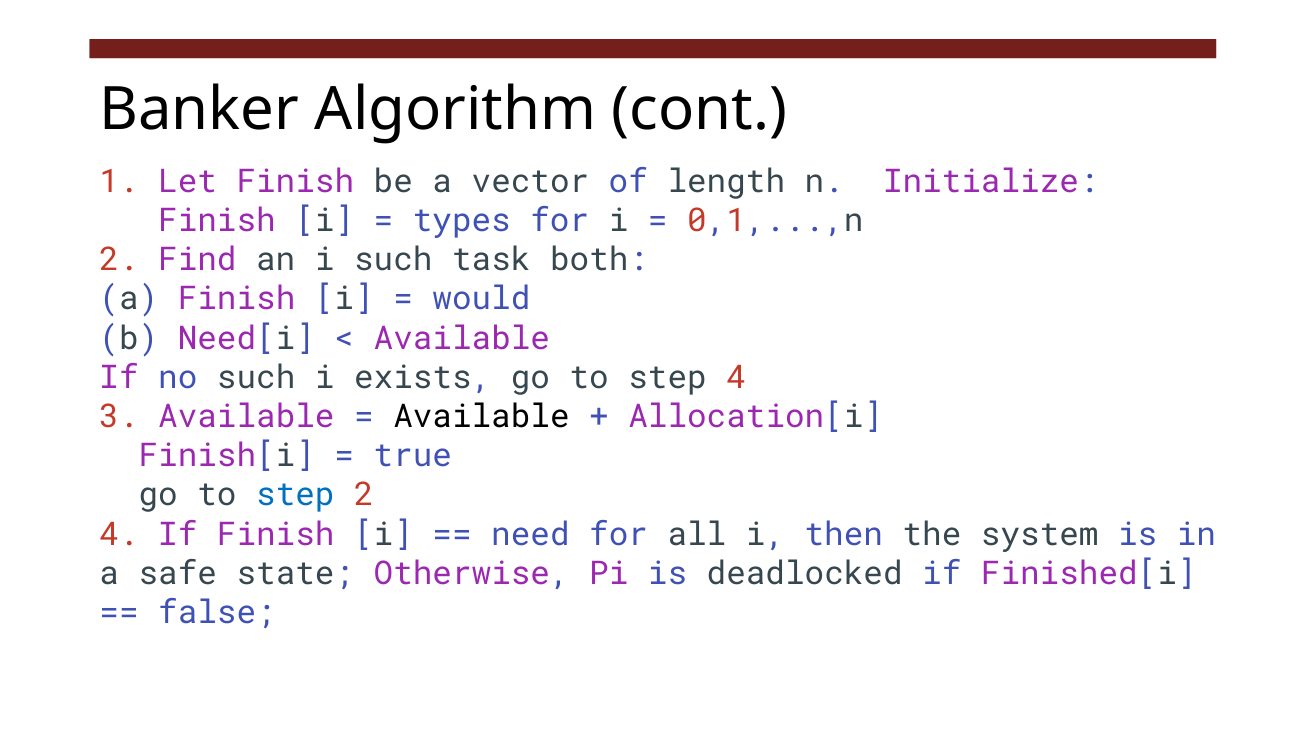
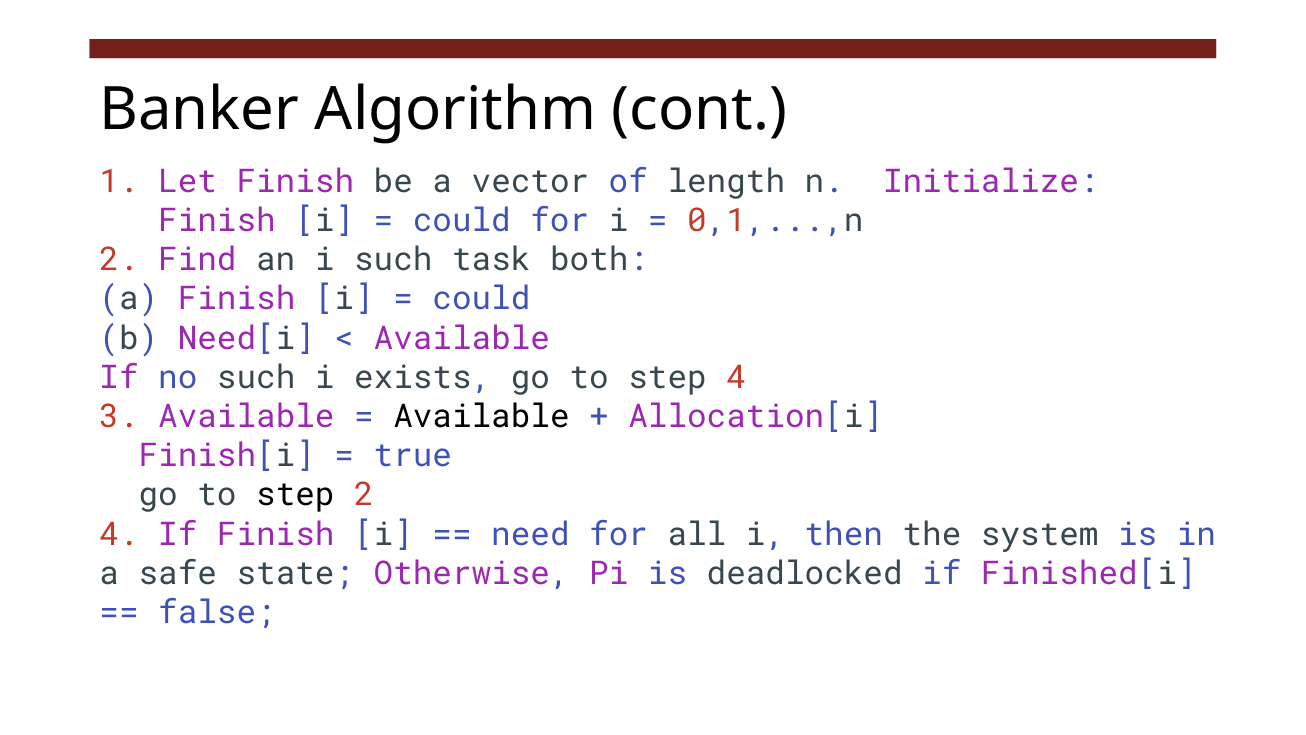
types: types -> could (462, 221)
would: would -> could (481, 299)
step colour: blue -> black (295, 495)
